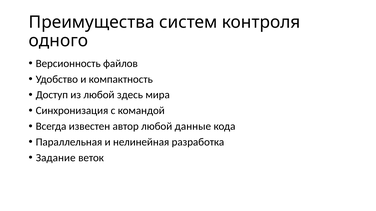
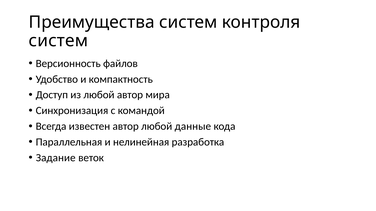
одного: одного -> систем (58, 41)
любой здесь: здесь -> автор (130, 95)
